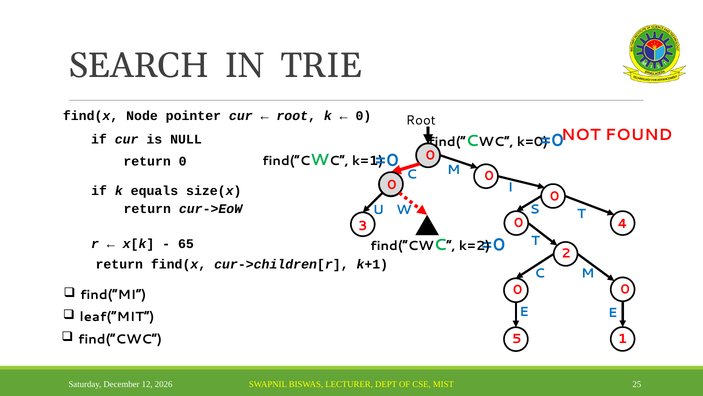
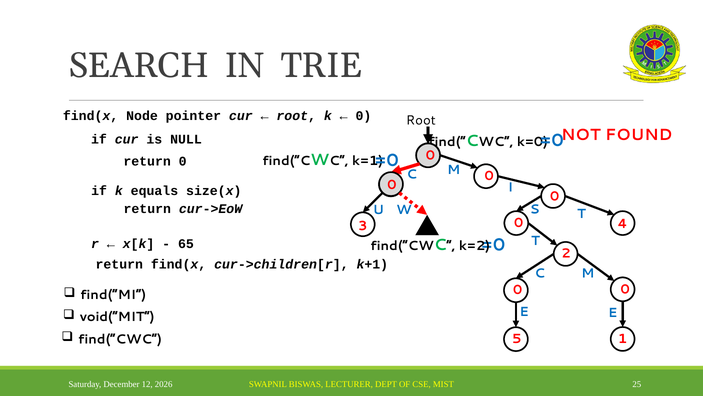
leaf(“MIT: leaf(“MIT -> void(“MIT (117, 317)
